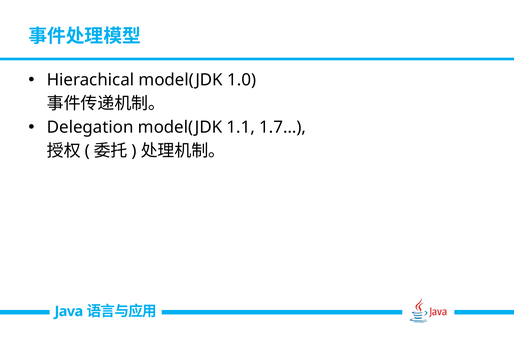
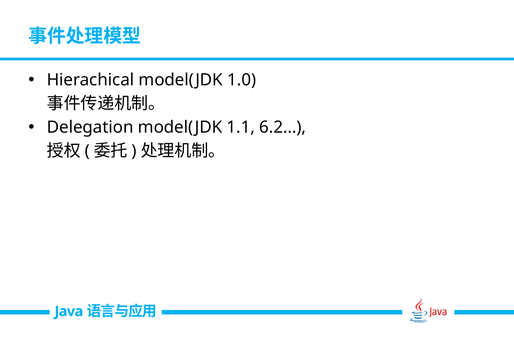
1.7…: 1.7… -> 6.2… (283, 128)
